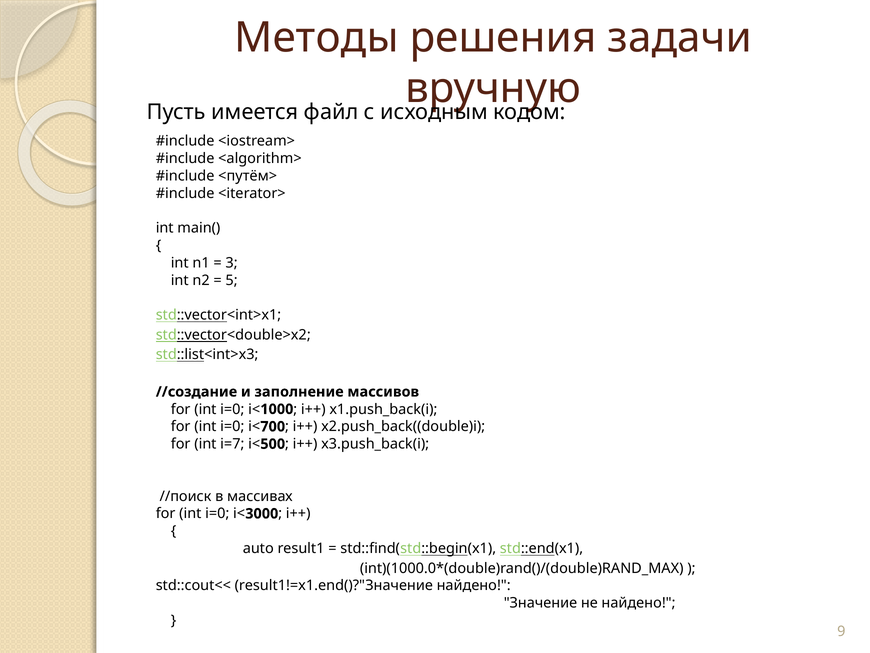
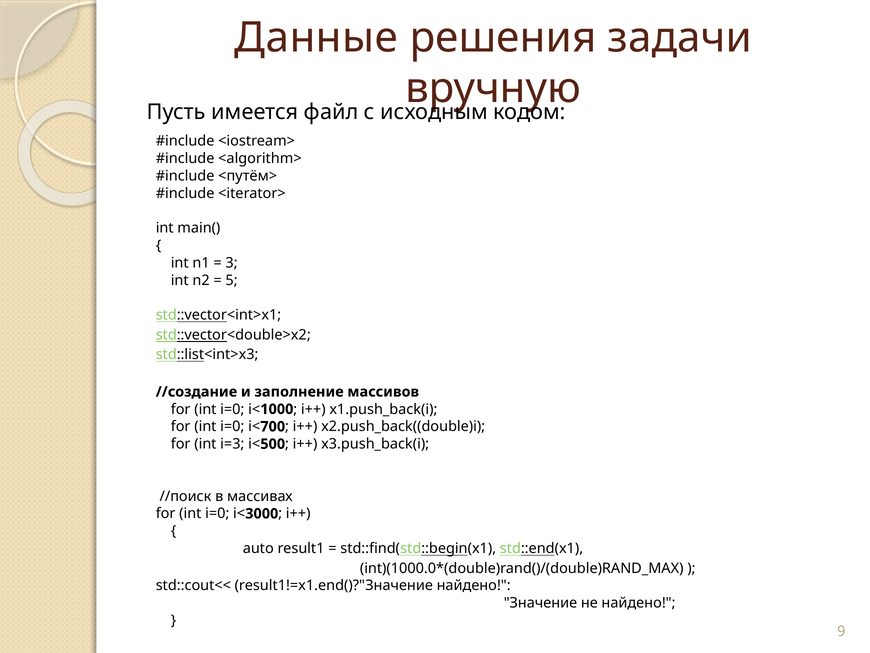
Методы: Методы -> Данные (316, 38)
i=7: i=7 -> i=3 (232, 444)
